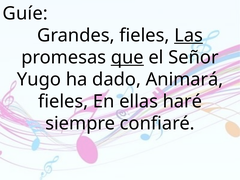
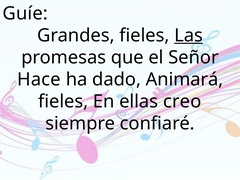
que underline: present -> none (127, 57)
Yugo: Yugo -> Hace (39, 79)
haré: haré -> creo (182, 101)
